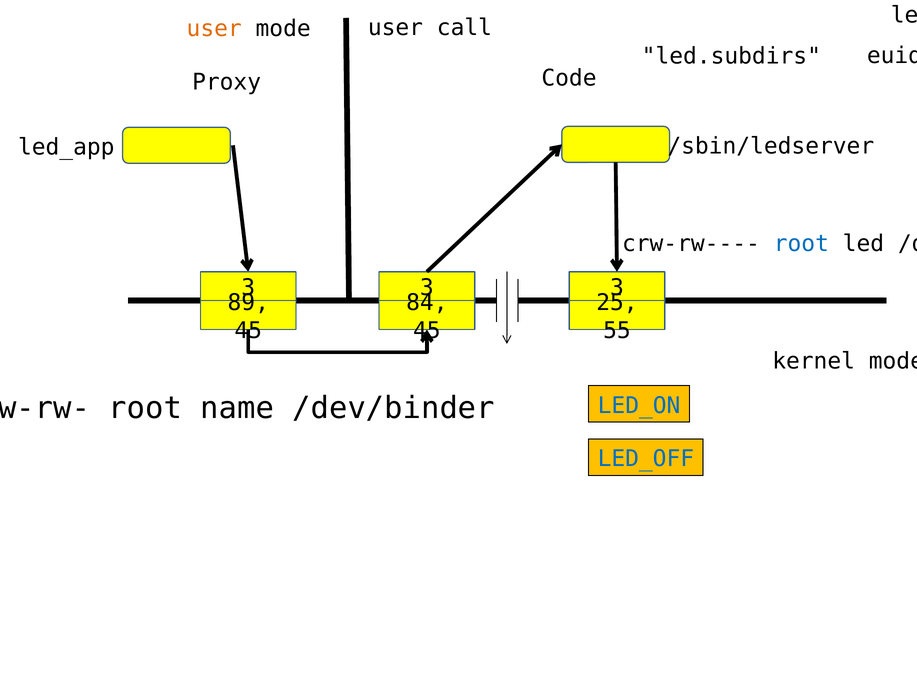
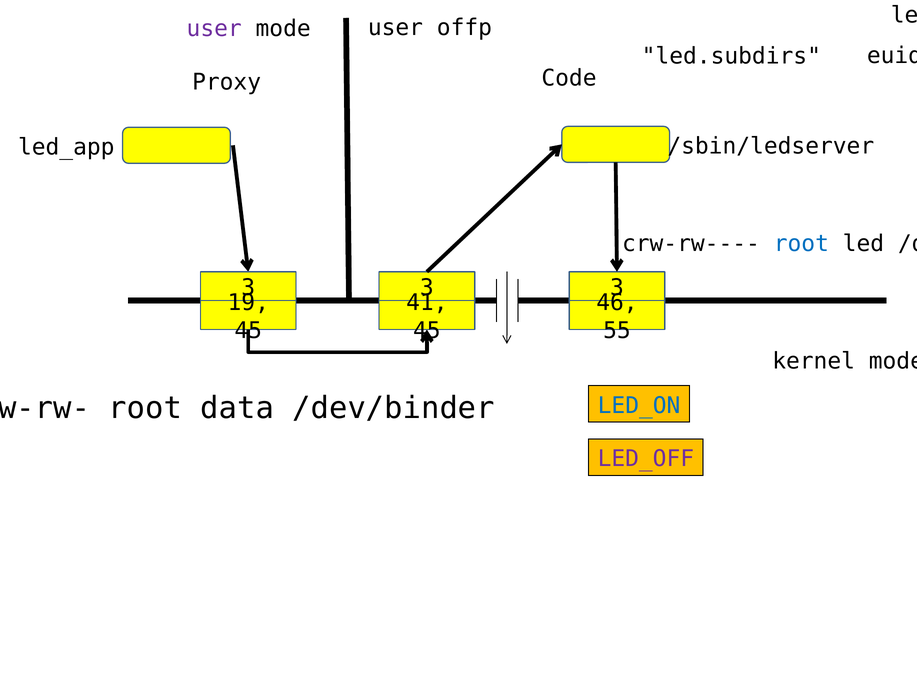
call: call -> offp (464, 28)
user colour: orange -> purple (214, 28)
89: 89 -> 19 (248, 303)
84: 84 -> 41 (427, 303)
25: 25 -> 46 (617, 303)
name: name -> data (237, 408)
LED_OFF colour: blue -> purple (646, 459)
